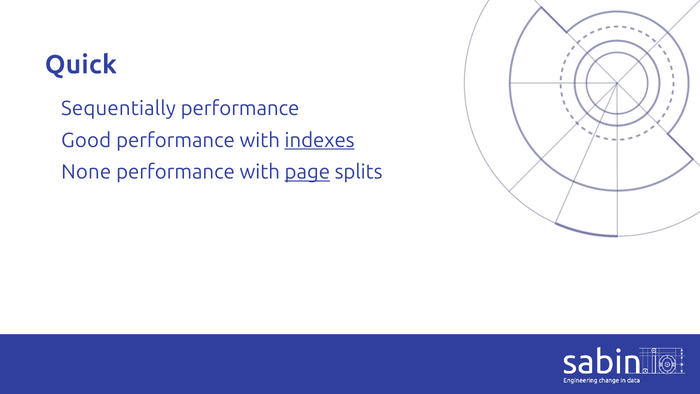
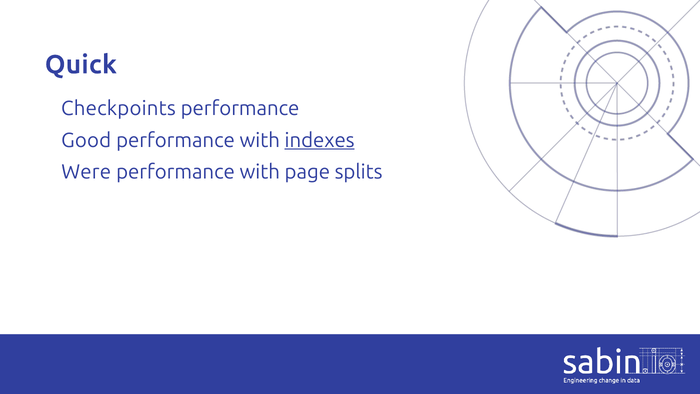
Sequentially: Sequentially -> Checkpoints (118, 108)
None: None -> Were (86, 172)
page underline: present -> none (307, 172)
